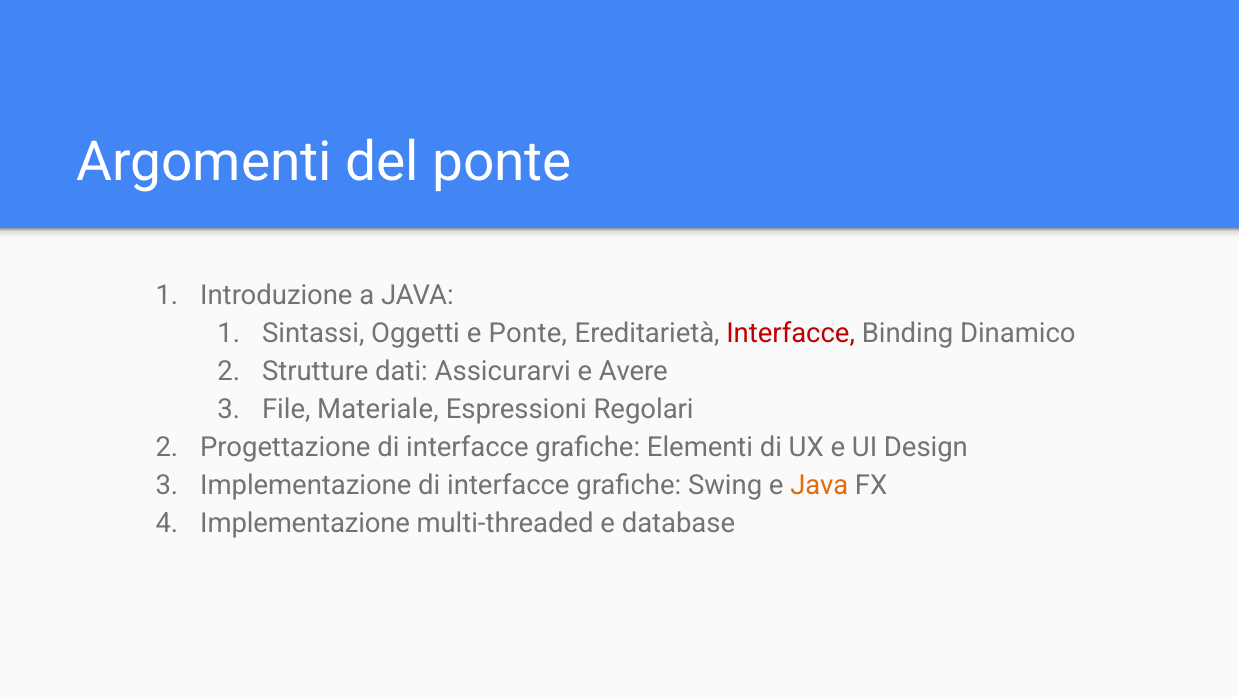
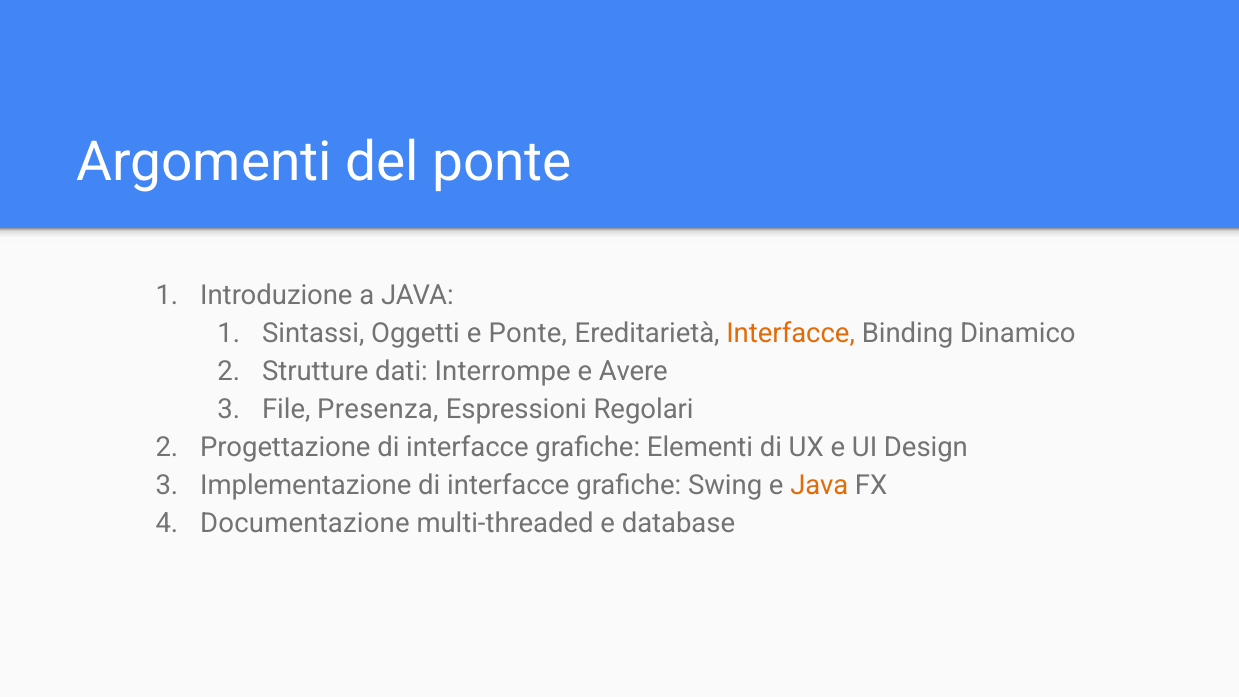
Interfacce colour: red -> orange (791, 334)
Assicurarvi: Assicurarvi -> Interrompe (503, 372)
Materiale: Materiale -> Presenza (378, 410)
Implementazione: Implementazione -> Documentazione (305, 523)
